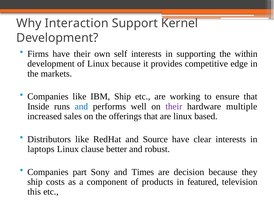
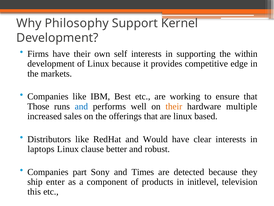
Interaction: Interaction -> Philosophy (77, 23)
IBM Ship: Ship -> Best (123, 96)
Inside: Inside -> Those (38, 106)
their colour: purple -> orange (174, 106)
Source: Source -> Would (155, 139)
decision: decision -> detected (189, 172)
costs: costs -> enter (55, 181)
featured: featured -> initlevel (203, 181)
